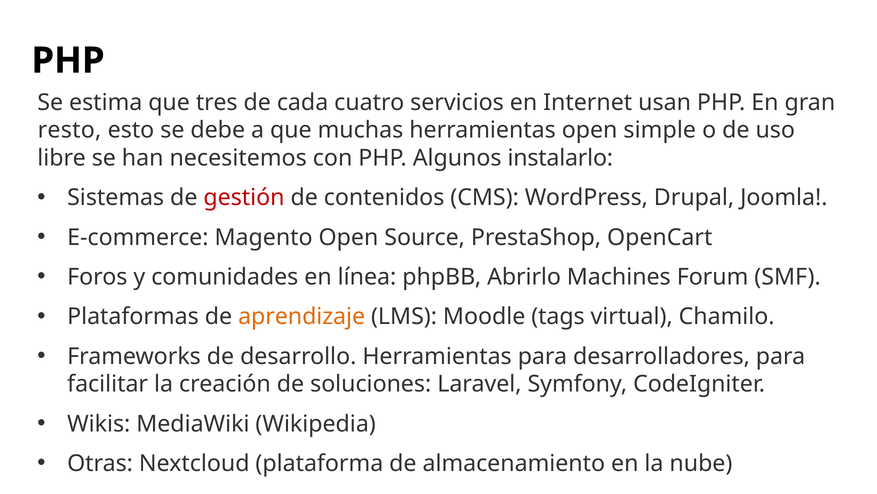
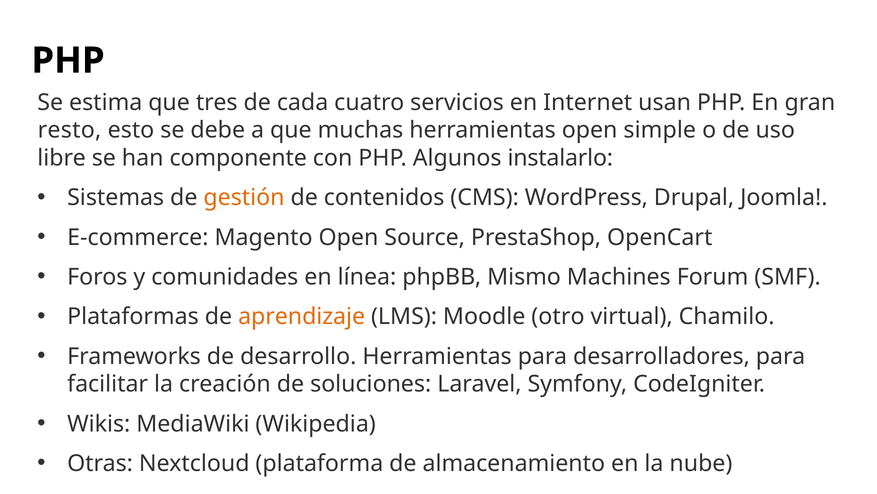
necesitemos: necesitemos -> componente (238, 158)
gestión colour: red -> orange (244, 197)
Abrirlo: Abrirlo -> Mismo (524, 277)
tags: tags -> otro (558, 316)
